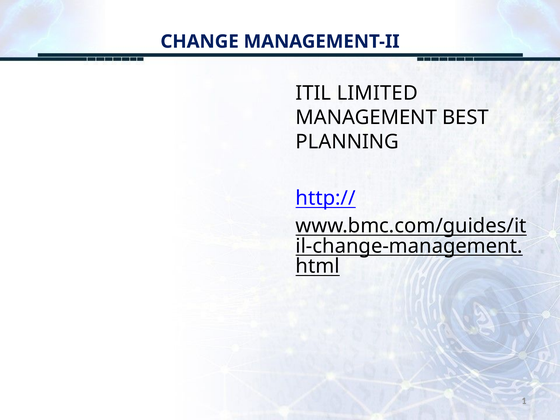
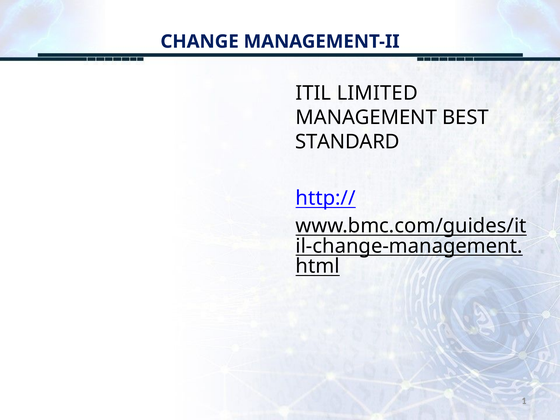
PLANNING: PLANNING -> STANDARD (347, 142)
